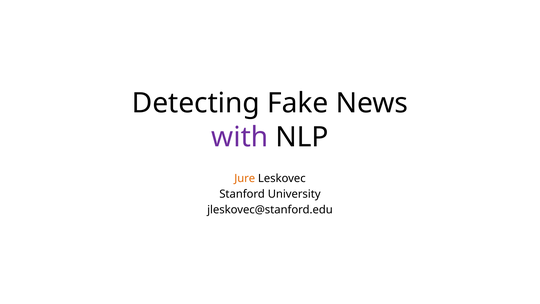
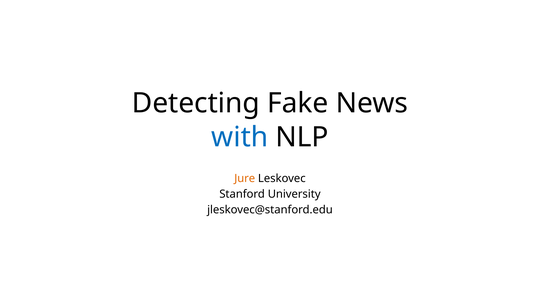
with colour: purple -> blue (240, 137)
